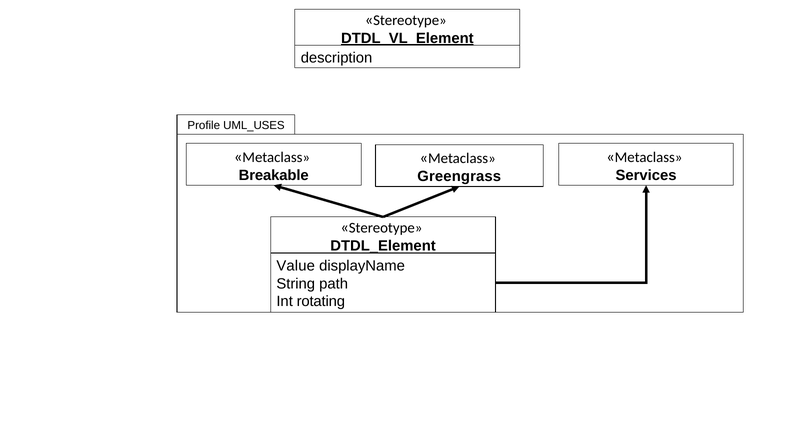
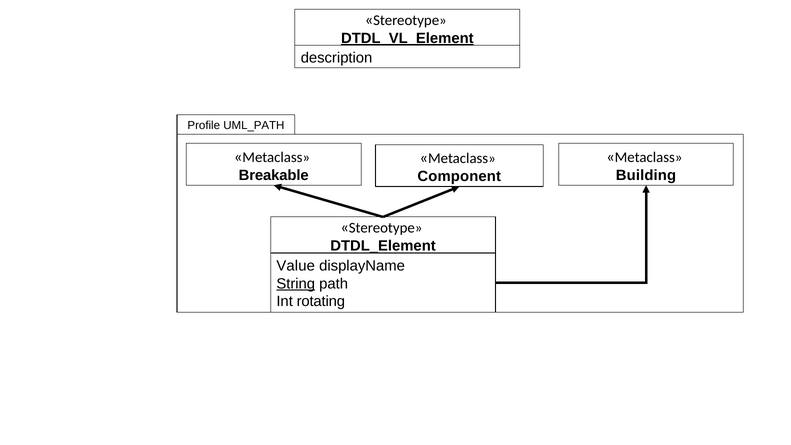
UML_USES: UML_USES -> UML_PATH (254, 125)
Services: Services -> Building (646, 175)
Greengrass: Greengrass -> Component (459, 177)
String underline: none -> present (296, 284)
